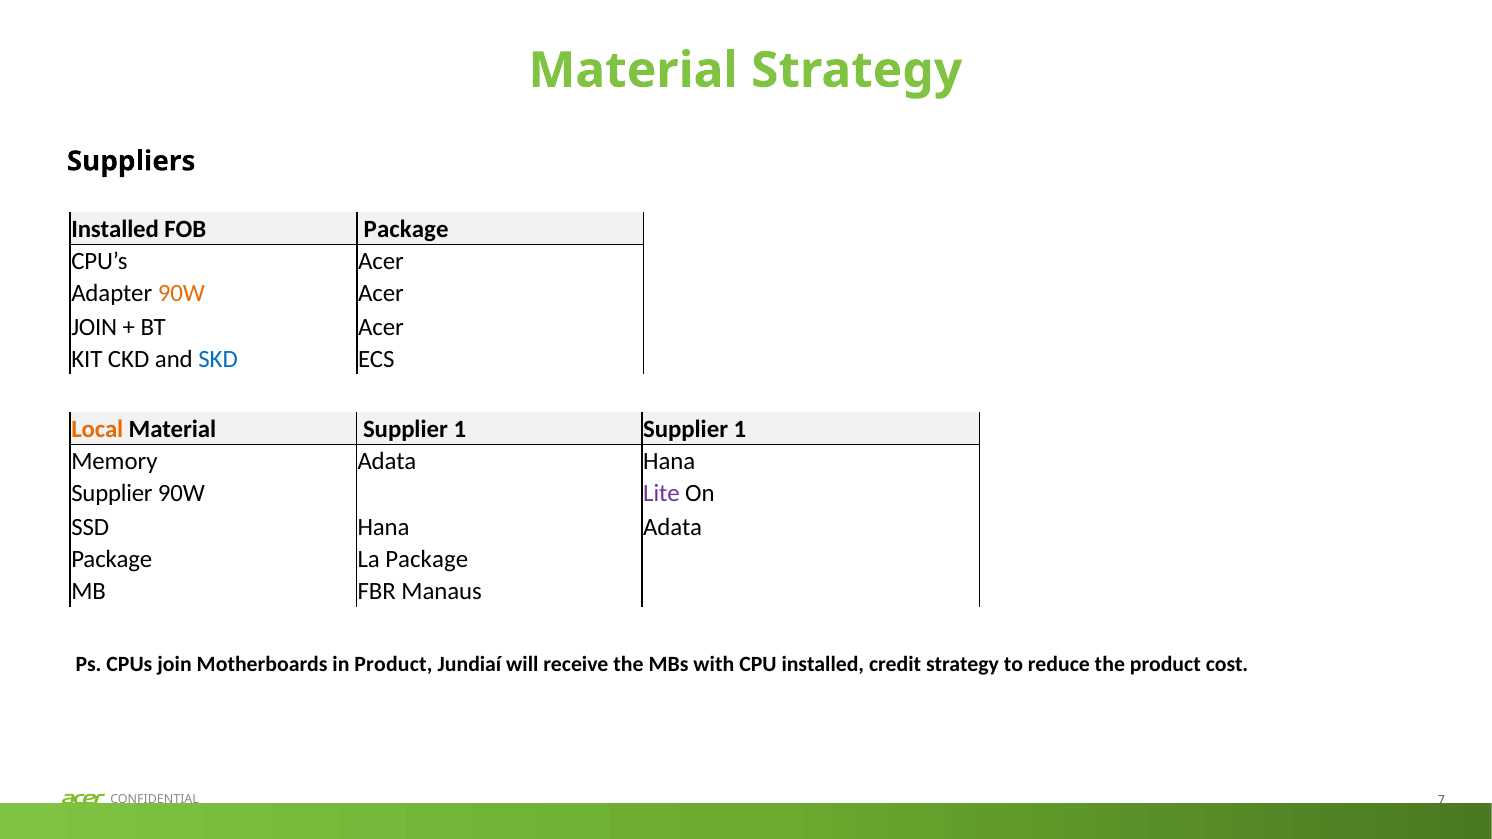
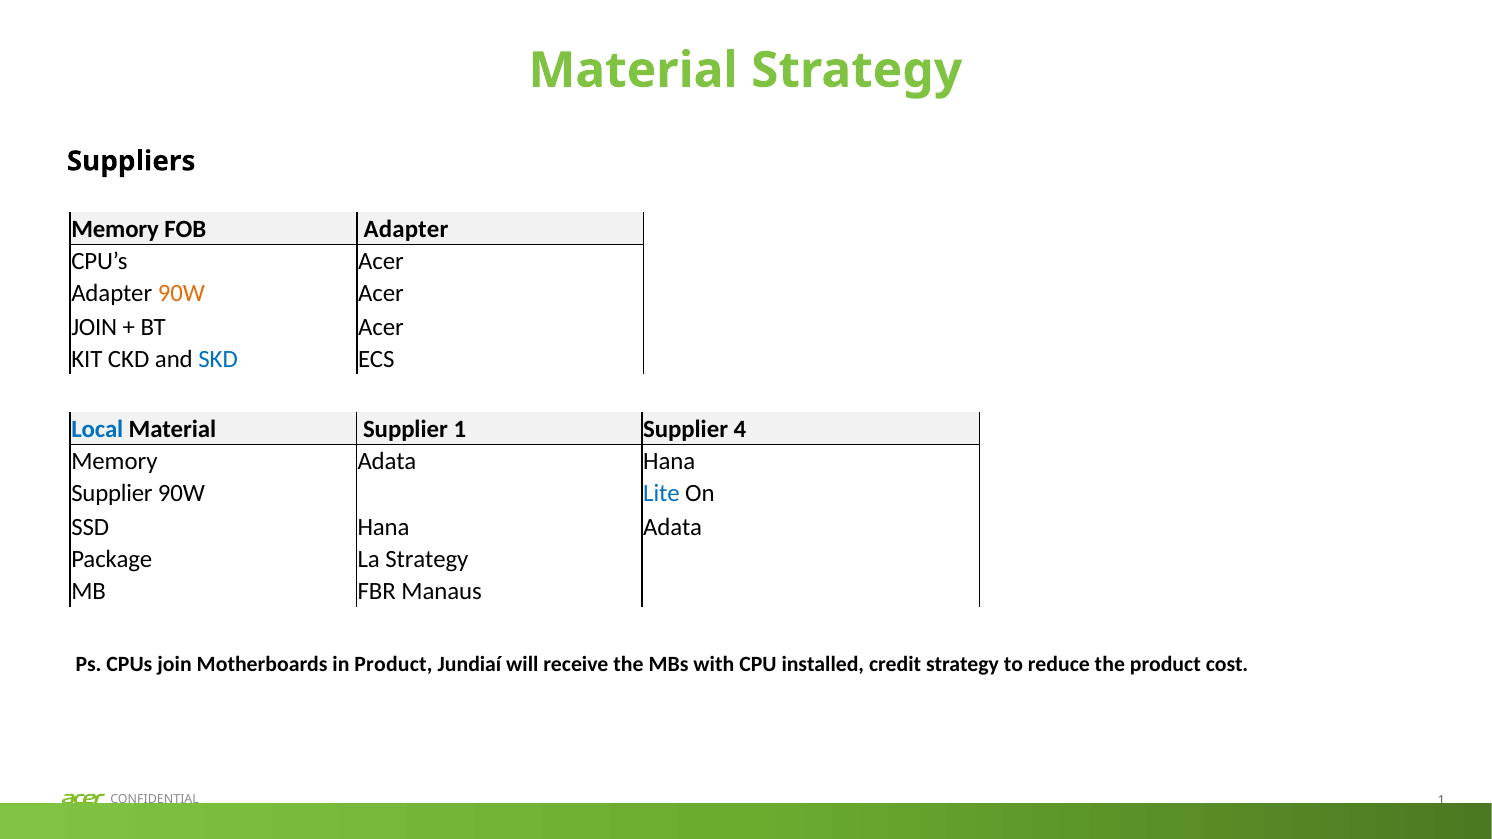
Installed: Installed -> Memory (115, 229)
FOB Package: Package -> Adapter (406, 229)
Local colour: orange -> blue (97, 429)
1 Supplier 1: 1 -> 4 (740, 429)
Lite colour: purple -> blue (661, 494)
La Package: Package -> Strategy (427, 560)
7: 7 -> 1 (1441, 801)
